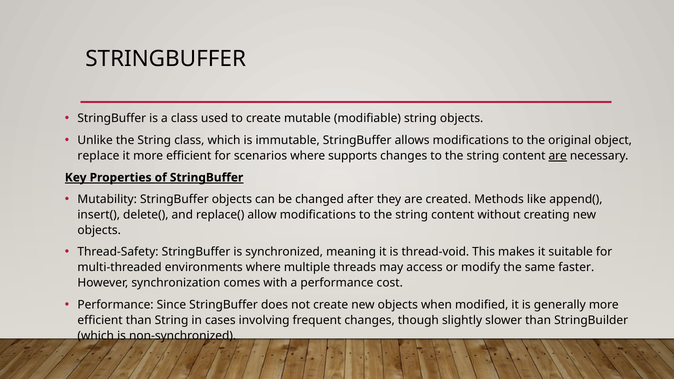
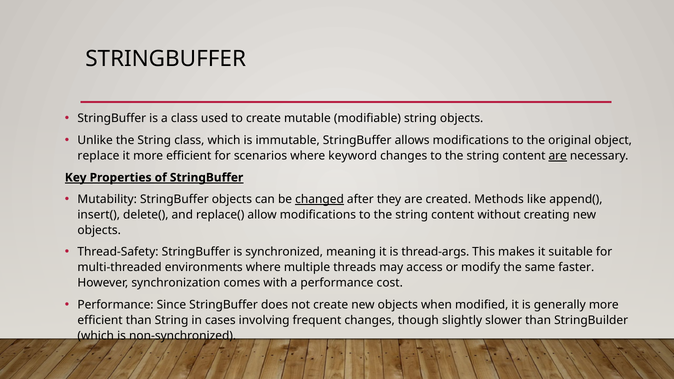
supports: supports -> keyword (353, 156)
changed underline: none -> present (320, 199)
thread-void: thread-void -> thread-args (435, 252)
